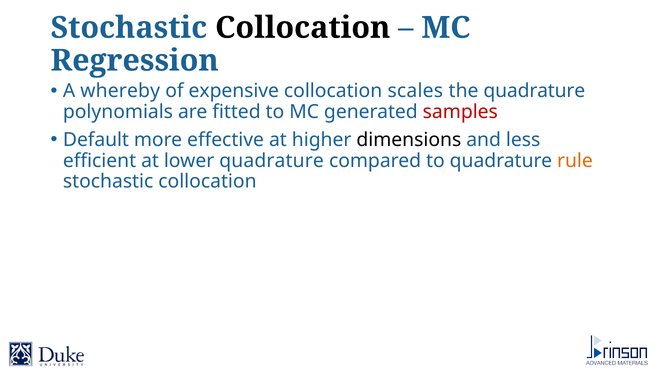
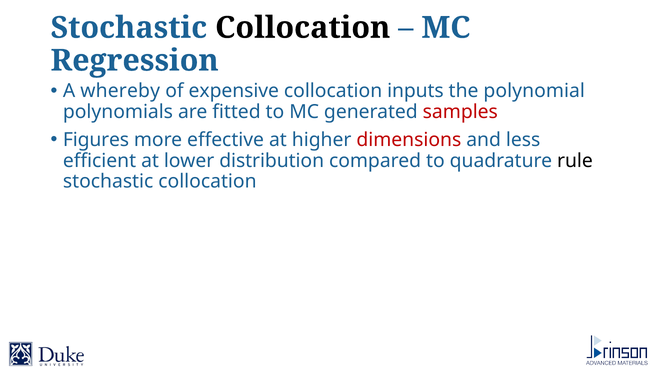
scales: scales -> inputs (415, 91)
the quadrature: quadrature -> polynomial (534, 91)
Default: Default -> Figures (96, 140)
dimensions colour: black -> red (409, 140)
lower quadrature: quadrature -> distribution (272, 161)
rule colour: orange -> black (575, 161)
